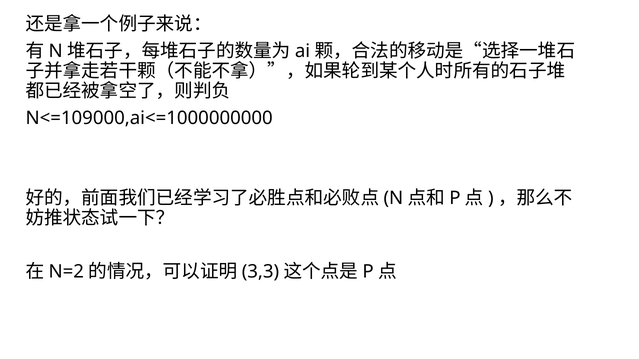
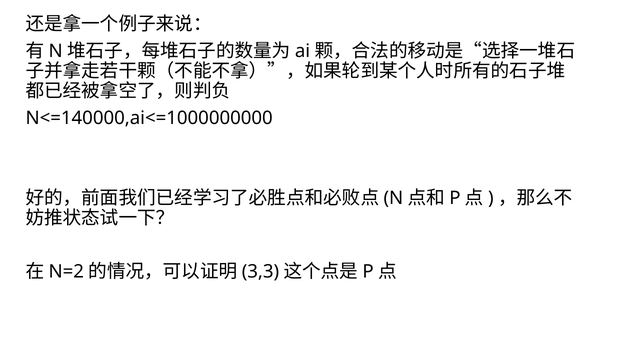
N<=109000,ai<=1000000000: N<=109000,ai<=1000000000 -> N<=140000,ai<=1000000000 (149, 118)
